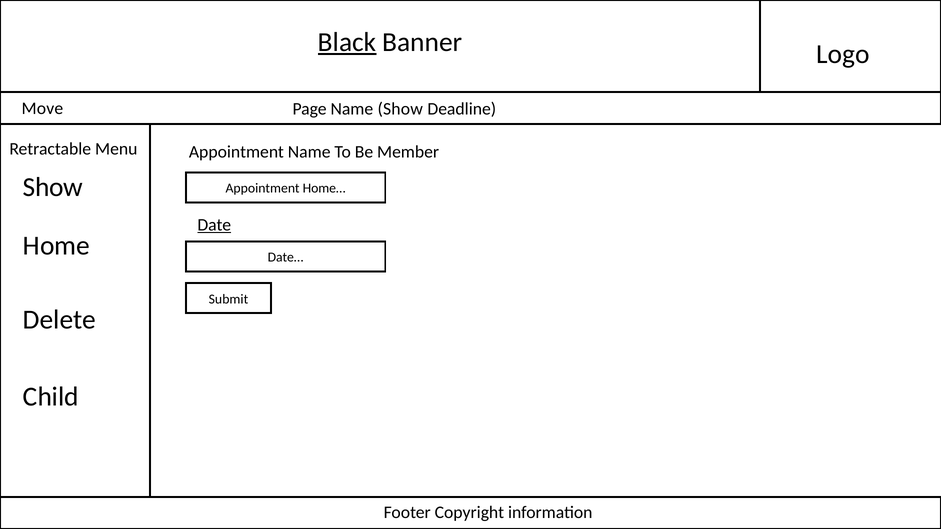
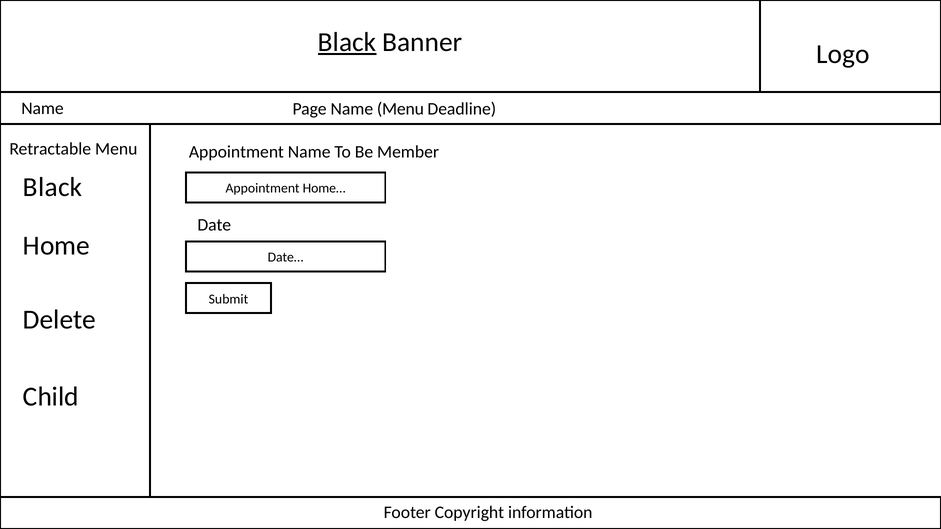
Move: Move -> Name (42, 108)
Name Show: Show -> Menu (400, 109)
Show: Show -> Black (53, 187)
Date underline: present -> none (214, 225)
